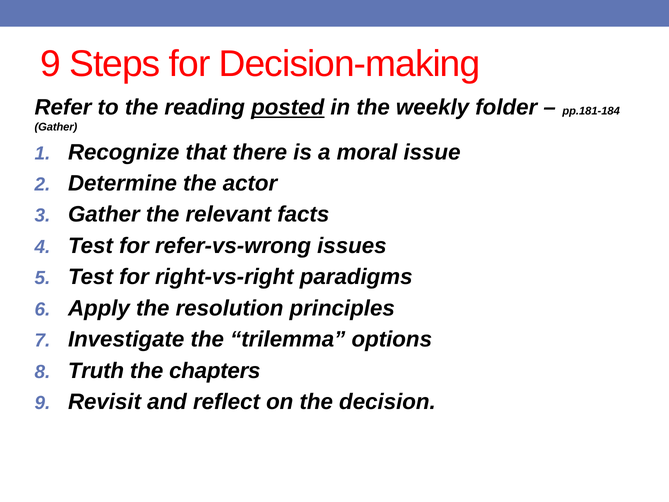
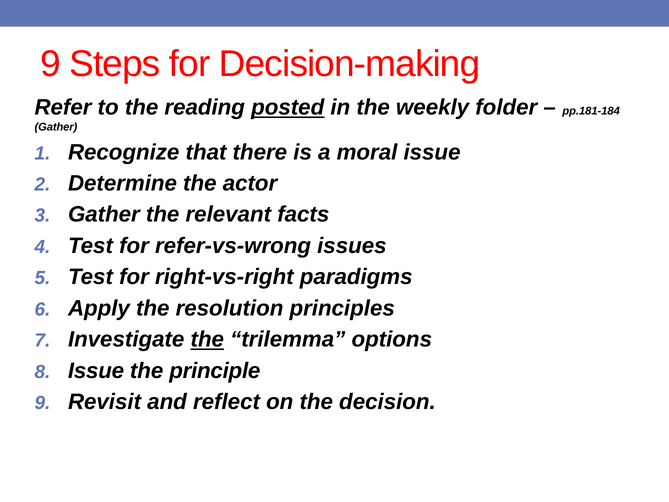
the underline: none -> present (207, 339)
Truth: Truth -> Issue (96, 371)
chapters: chapters -> principle (215, 371)
